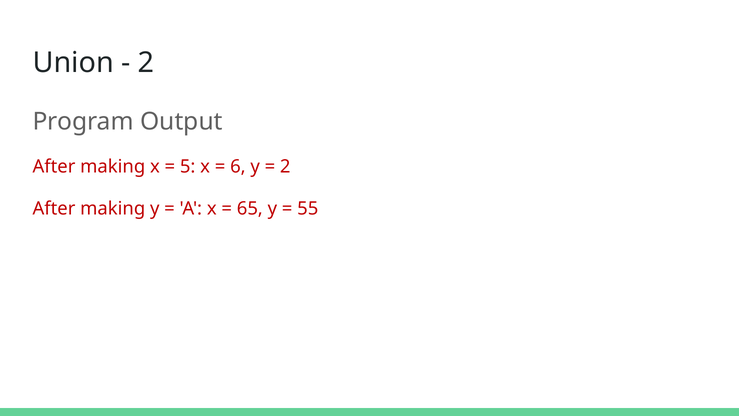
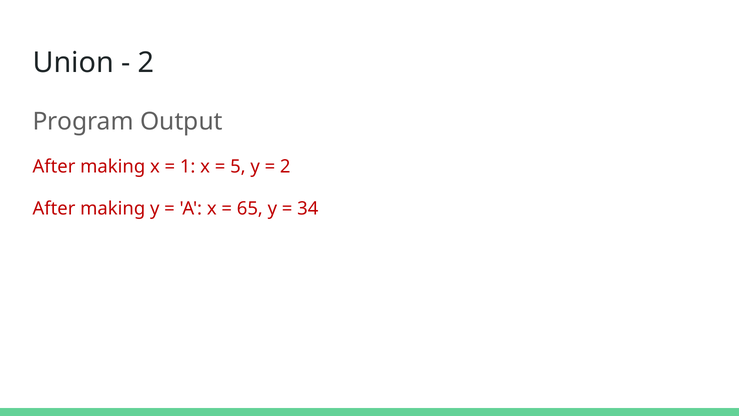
5: 5 -> 1 (188, 167)
6: 6 -> 5 (238, 167)
55: 55 -> 34 (308, 209)
